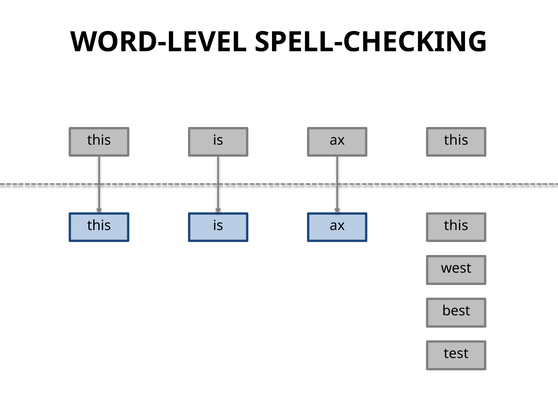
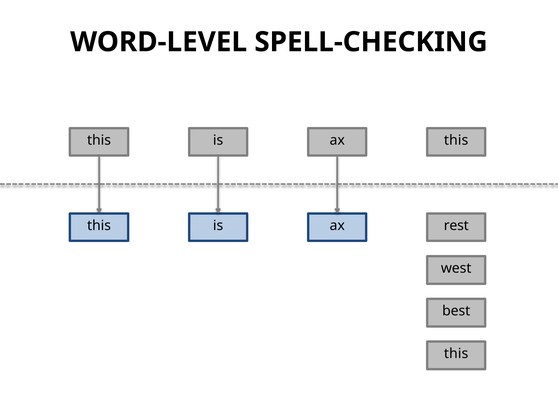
is this: this -> rest (456, 225)
test: test -> this (456, 353)
